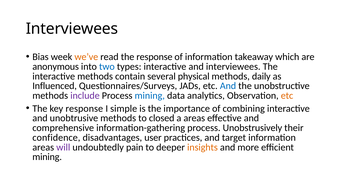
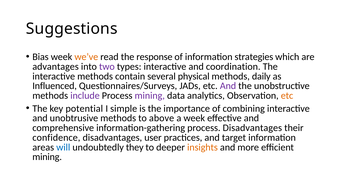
Interviewees: Interviewees -> Suggestions (72, 29)
takeaway: takeaway -> strategies (254, 57)
anonymous: anonymous -> advantages (56, 66)
two colour: blue -> purple (107, 66)
and interviewees: interviewees -> coordination (233, 66)
And colour: blue -> purple (228, 86)
mining colour: blue -> purple (150, 96)
key response: response -> potential (84, 108)
closed: closed -> above (162, 118)
a areas: areas -> week (194, 118)
process Unobstrusively: Unobstrusively -> Disadvantages (252, 128)
will colour: purple -> blue (63, 147)
pain: pain -> they (135, 147)
